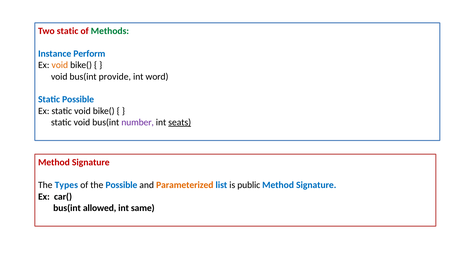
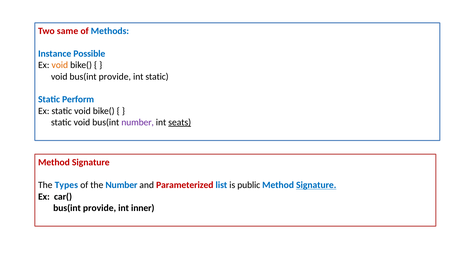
Two static: static -> same (68, 31)
Methods colour: green -> blue (110, 31)
Perform: Perform -> Possible (89, 54)
int word: word -> static (157, 77)
Static Possible: Possible -> Perform (78, 100)
the Possible: Possible -> Number (121, 185)
Parameterized colour: orange -> red (185, 185)
Signature underline: none -> present (316, 185)
allowed: allowed -> provide (100, 208)
same: same -> inner (143, 208)
